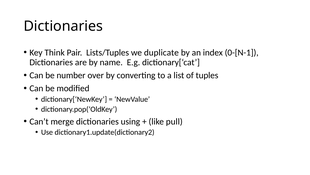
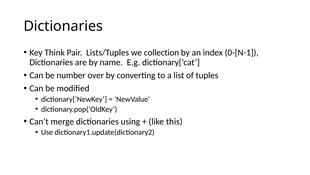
duplicate: duplicate -> collection (161, 52)
pull: pull -> this (174, 121)
